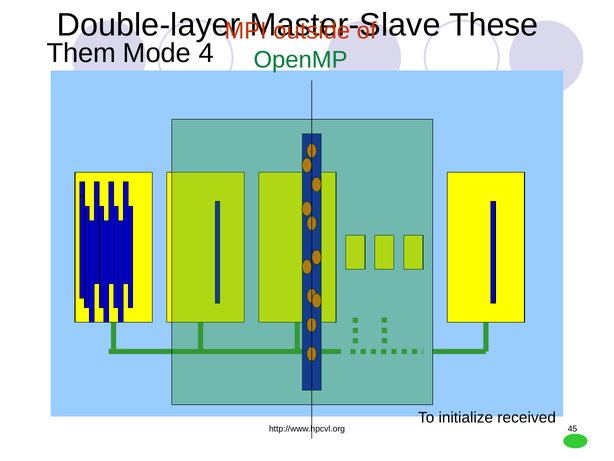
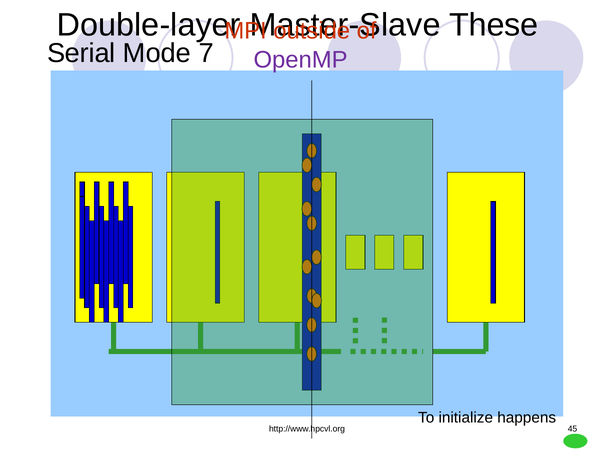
Them: Them -> Serial (81, 53)
4: 4 -> 7 (206, 53)
OpenMP colour: green -> purple (301, 60)
received: received -> happens (527, 417)
